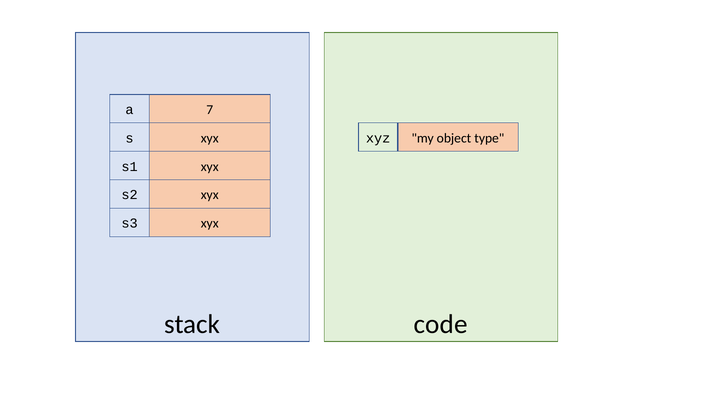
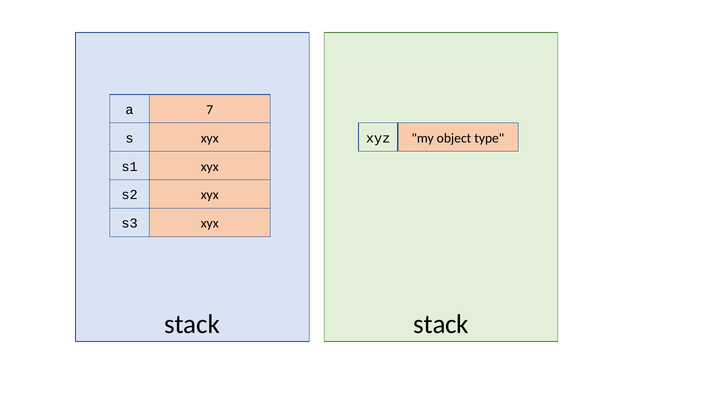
code: code -> stack (441, 325)
